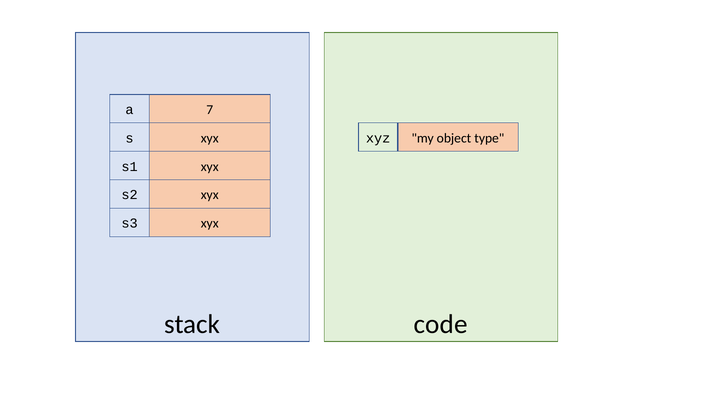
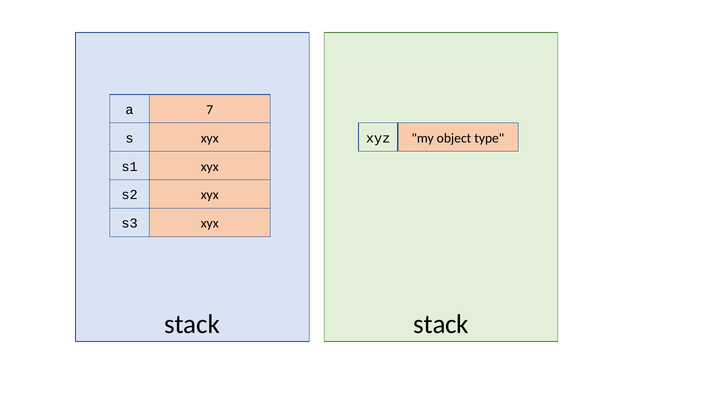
code: code -> stack (441, 325)
